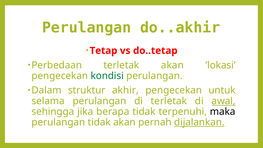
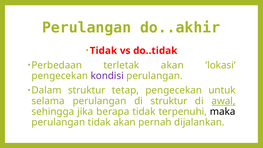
Tetap: Tetap -> Tidak (103, 51)
do..tetap: do..tetap -> do..tidak (155, 51)
kondisi colour: green -> purple (107, 76)
akhir: akhir -> tetap (125, 90)
di terletak: terletak -> struktur (169, 101)
dijalankan underline: present -> none (199, 122)
